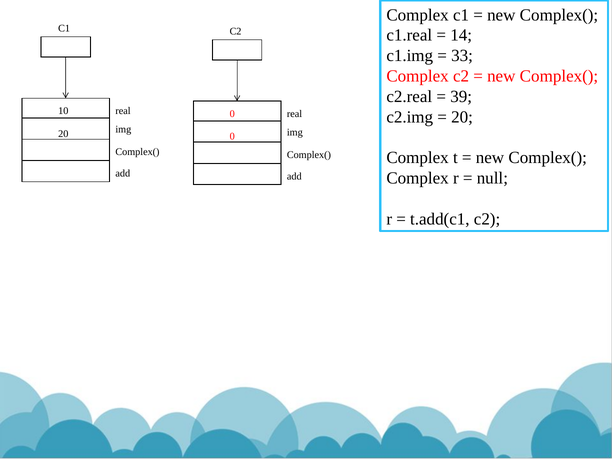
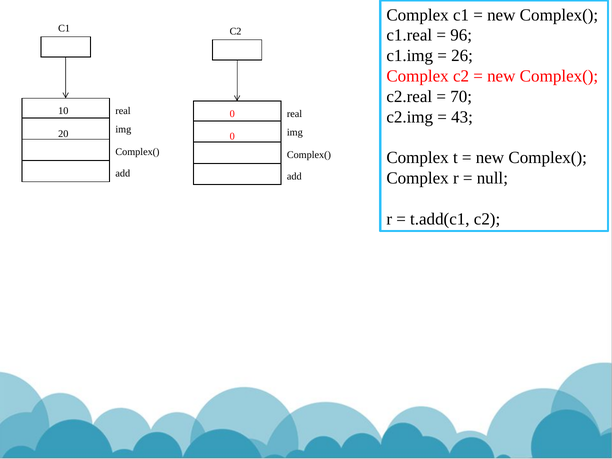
14: 14 -> 96 (461, 35)
33: 33 -> 26 (462, 56)
39: 39 -> 70 (461, 97)
20: 20 -> 43 (462, 117)
